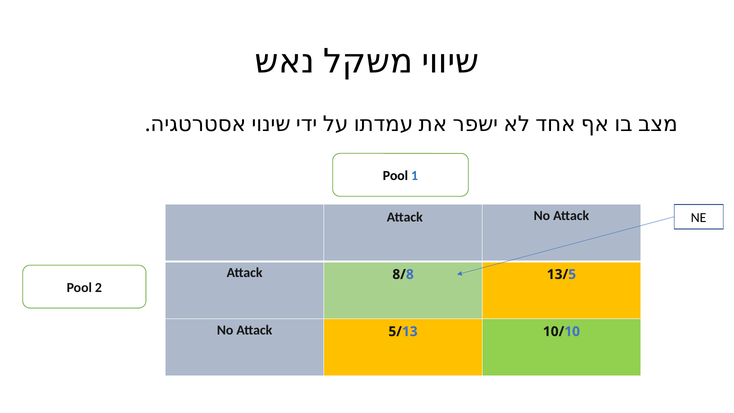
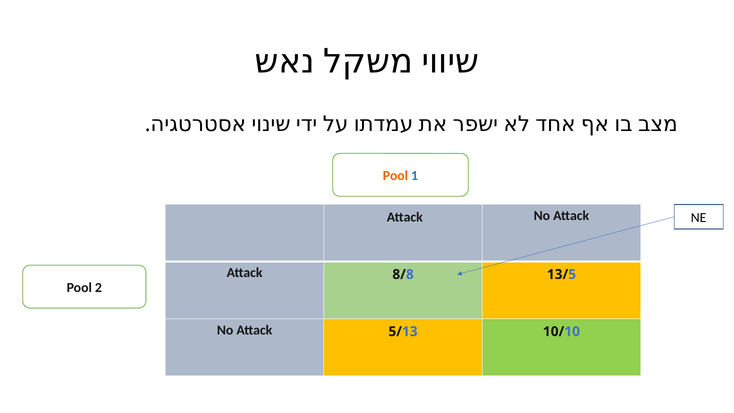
Pool colour: black -> orange (395, 176)
